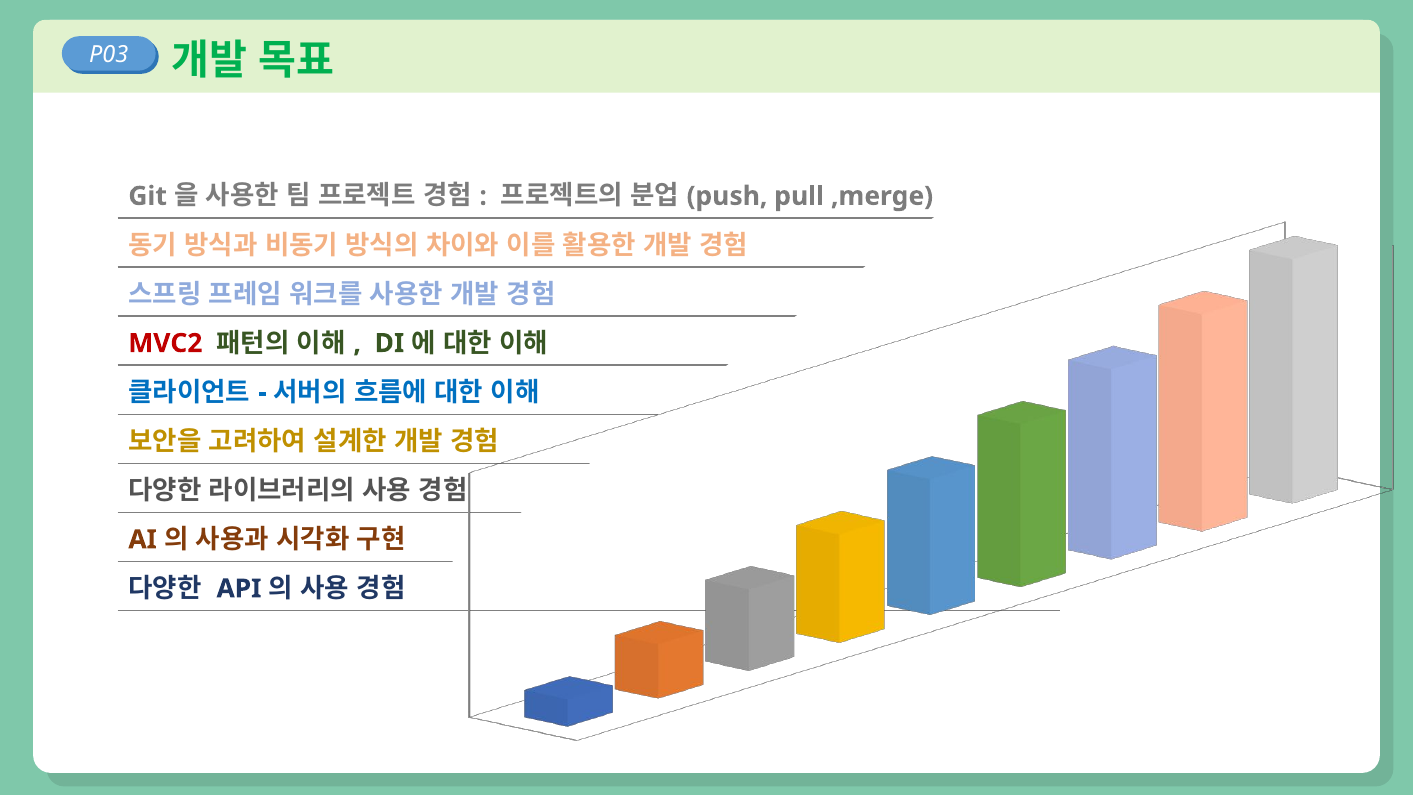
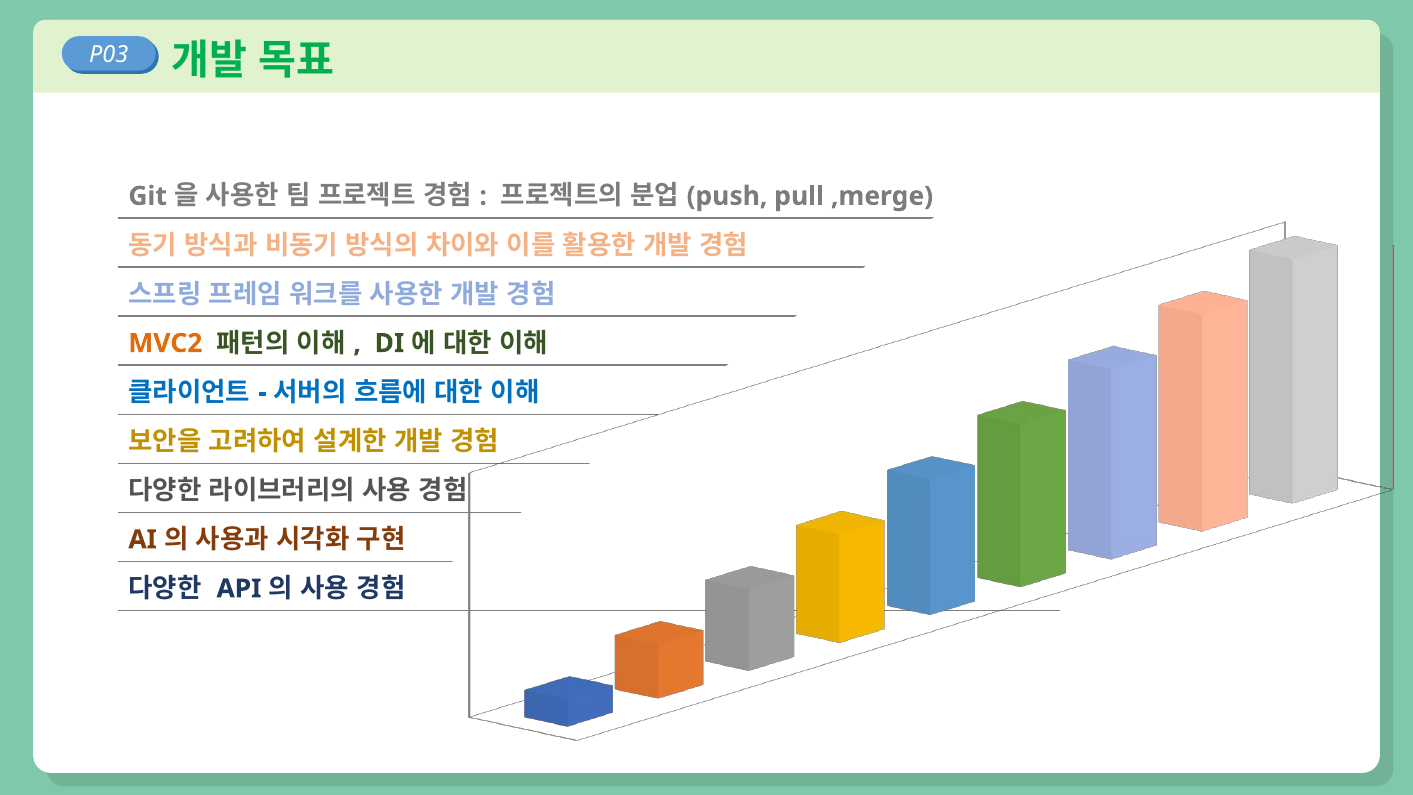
MVC2 colour: red -> orange (165, 343)
